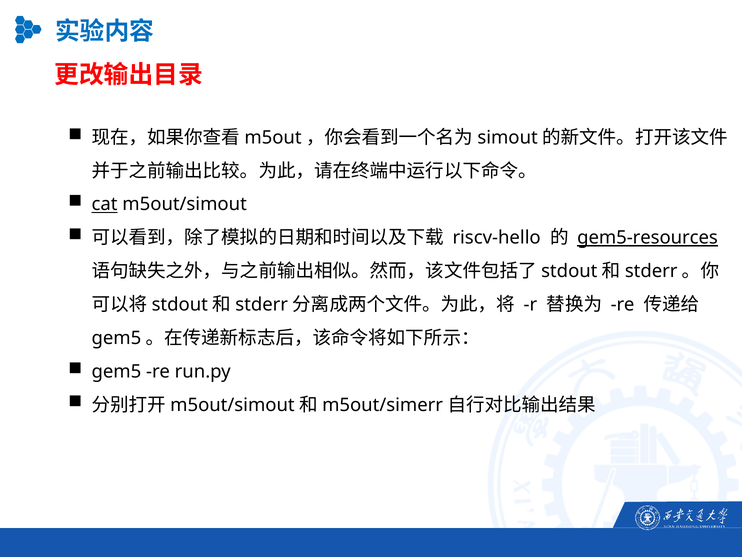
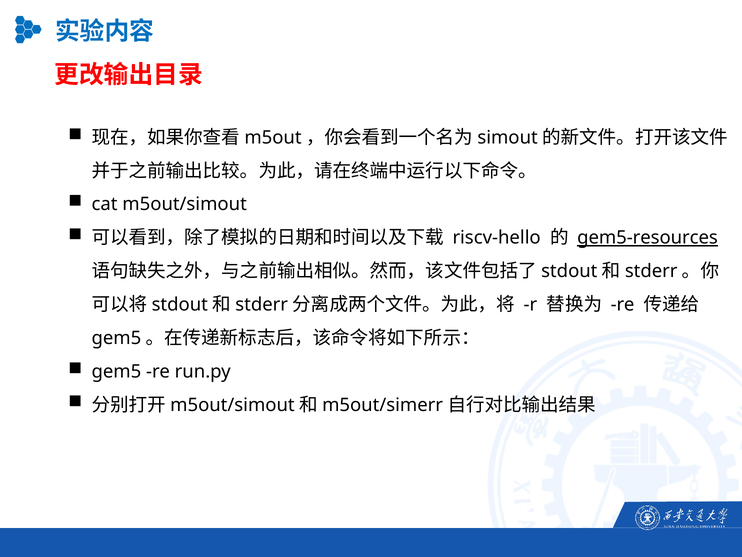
cat underline: present -> none (105, 204)
